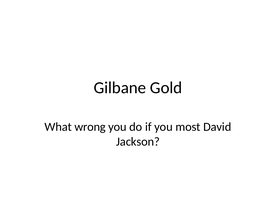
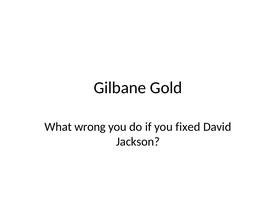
most: most -> fixed (188, 127)
